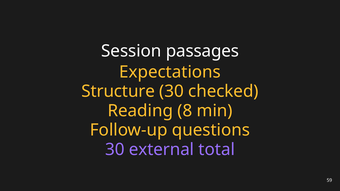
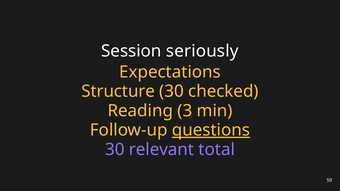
passages: passages -> seriously (202, 51)
8: 8 -> 3 (185, 111)
questions underline: none -> present (211, 130)
external: external -> relevant (161, 150)
